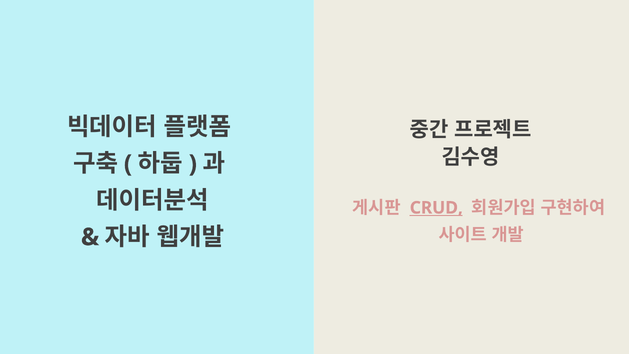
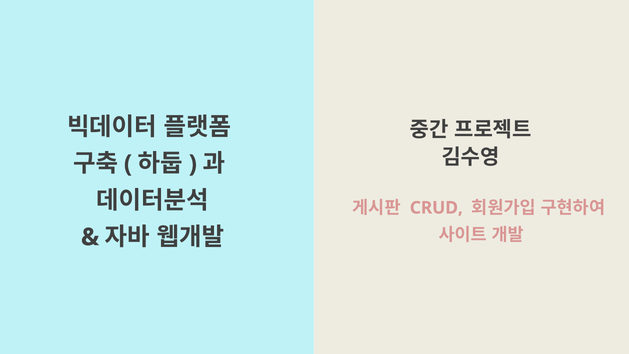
CRUD underline: present -> none (436, 208)
